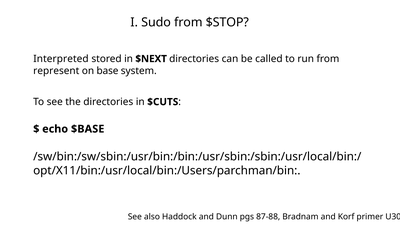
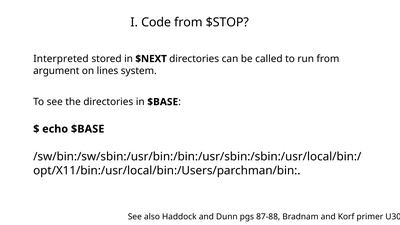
Sudo: Sudo -> Code (156, 22)
represent: represent -> argument (56, 71)
base: base -> lines (107, 71)
in $CUTS: $CUTS -> $BASE (163, 102)
